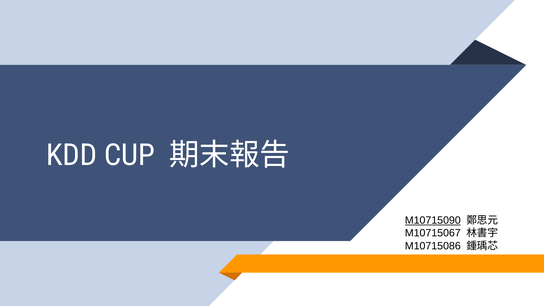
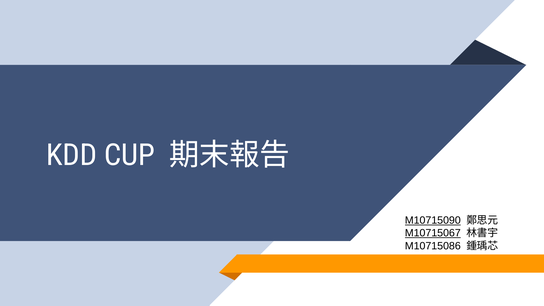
M10715067 underline: none -> present (433, 233)
